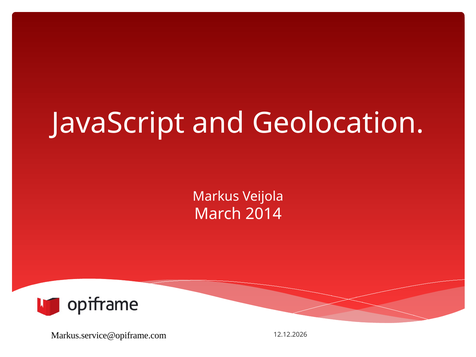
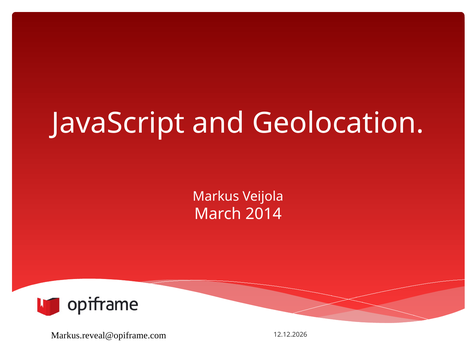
Markus.service@opiframe.com: Markus.service@opiframe.com -> Markus.reveal@opiframe.com (109, 335)
